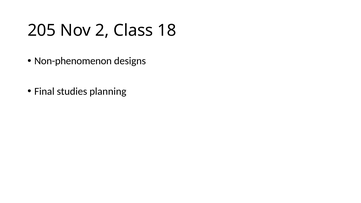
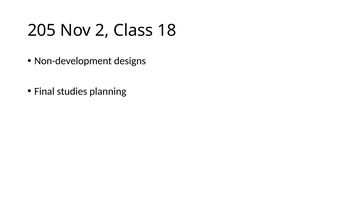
Non-phenomenon: Non-phenomenon -> Non-development (73, 61)
